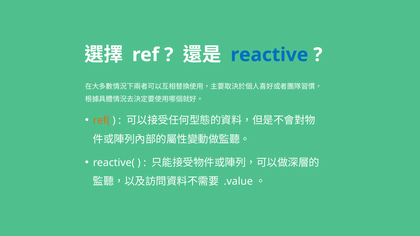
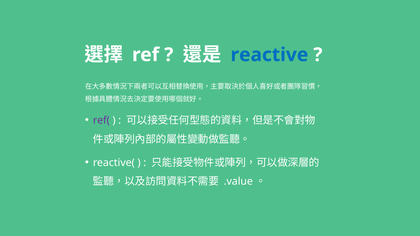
ref( colour: orange -> purple (101, 121)
